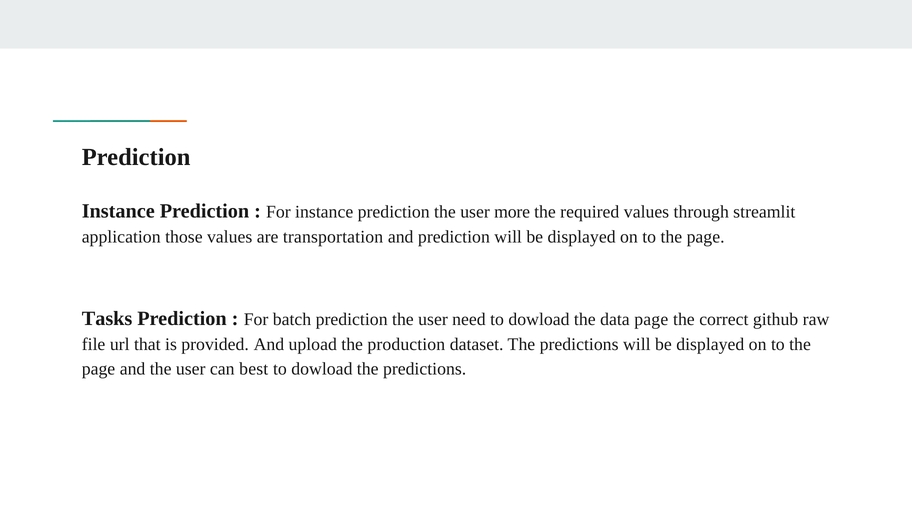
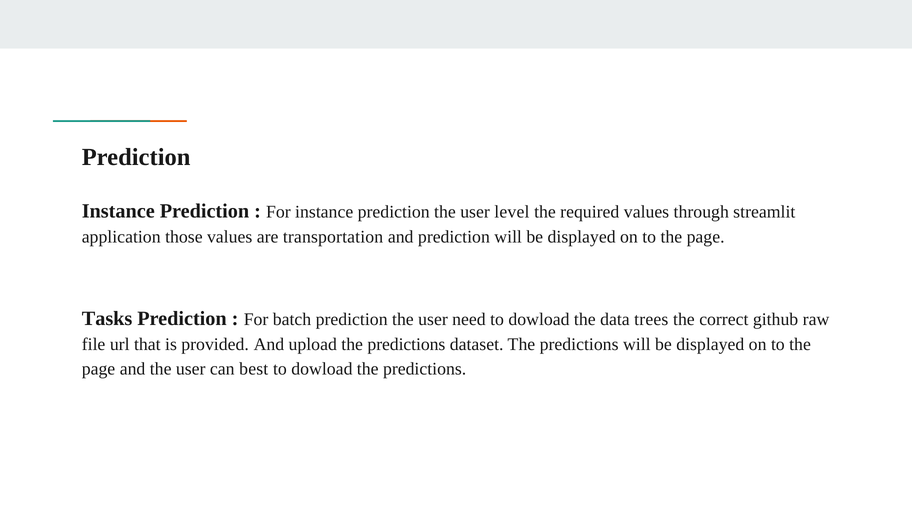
more: more -> level (512, 212)
data page: page -> trees (651, 319)
upload the production: production -> predictions (406, 344)
